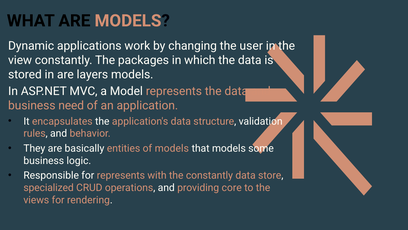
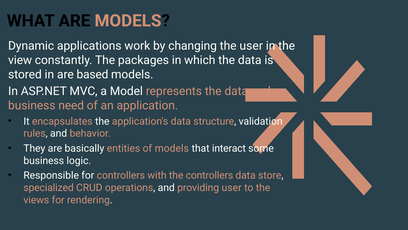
layers: layers -> based (92, 74)
that models: models -> interact (229, 148)
for represents: represents -> controllers (121, 175)
the constantly: constantly -> controllers (209, 175)
providing core: core -> user (232, 187)
